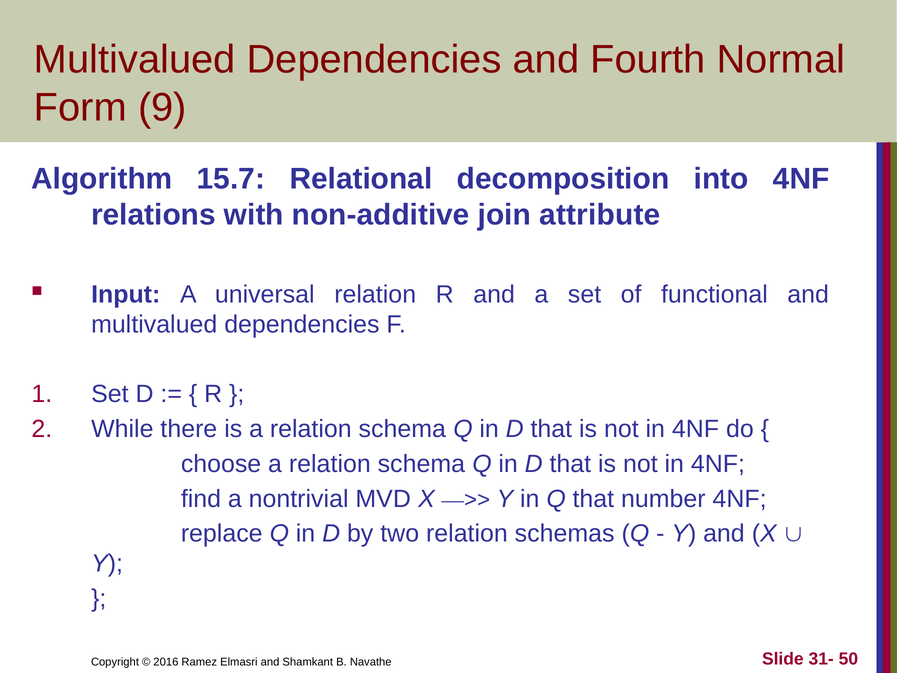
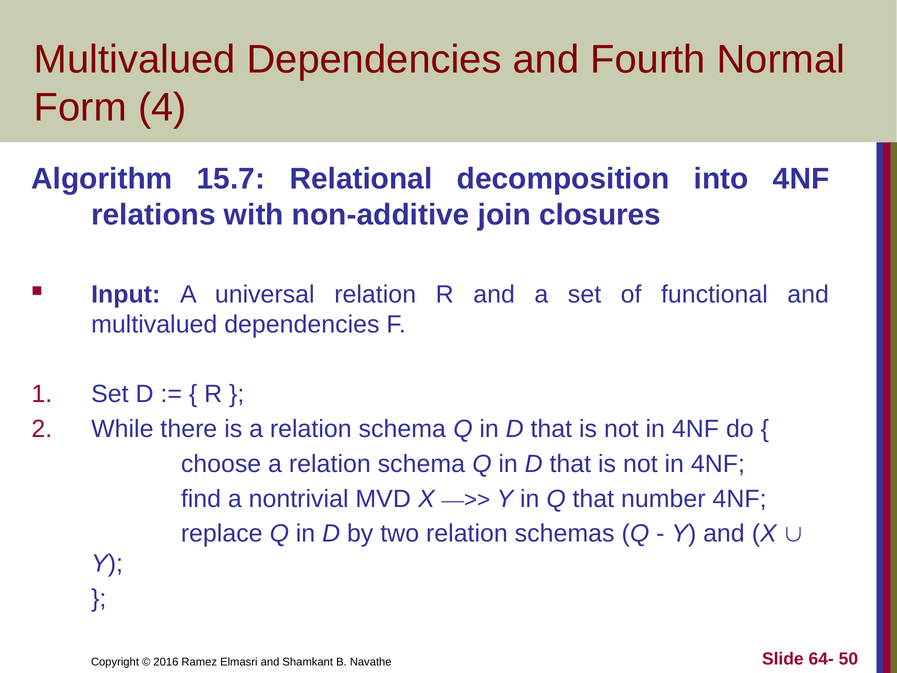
9: 9 -> 4 (162, 108)
attribute: attribute -> closures (600, 215)
31-: 31- -> 64- (821, 659)
